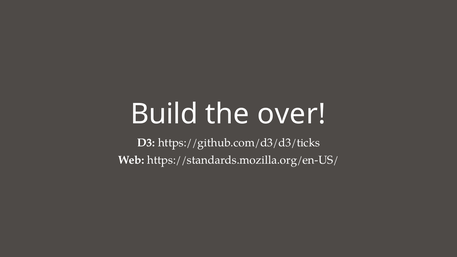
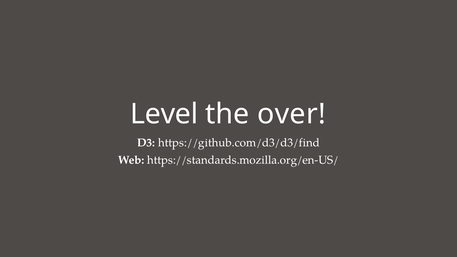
Build: Build -> Level (164, 114)
https://github.com/d3/d3/ticks: https://github.com/d3/d3/ticks -> https://github.com/d3/d3/find (239, 143)
